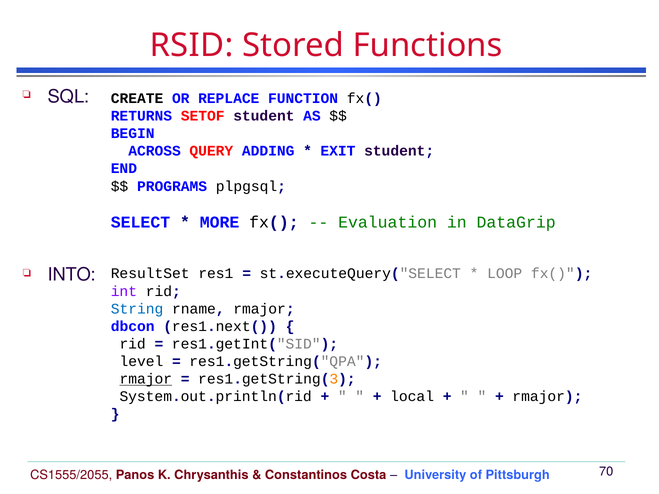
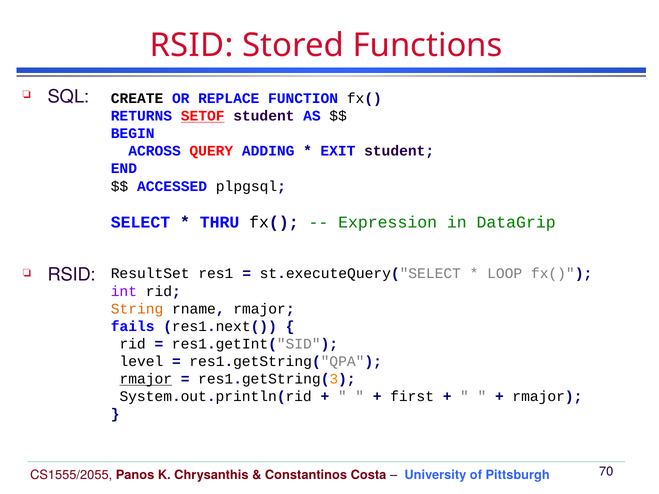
SETOF underline: none -> present (203, 116)
PROGRAMS: PROGRAMS -> ACCESSED (172, 186)
MORE: MORE -> THRU (220, 223)
Evaluation: Evaluation -> Expression (388, 223)
INTO: INTO -> RSID (72, 275)
String colour: blue -> orange (137, 309)
dbcon: dbcon -> fails (133, 326)
local: local -> first (412, 397)
